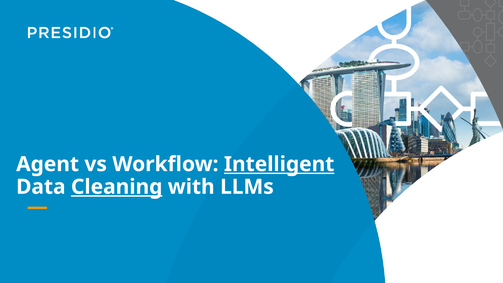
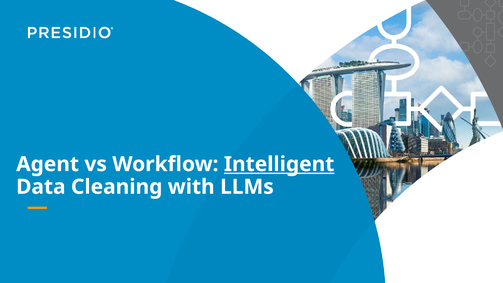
Cleaning underline: present -> none (117, 187)
